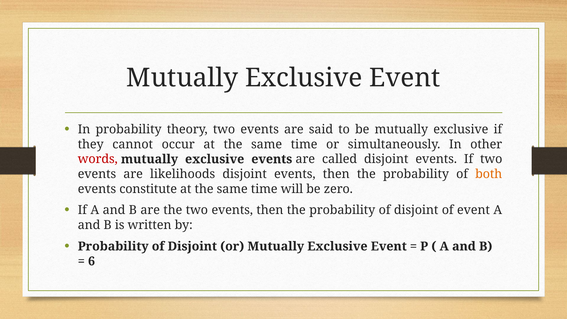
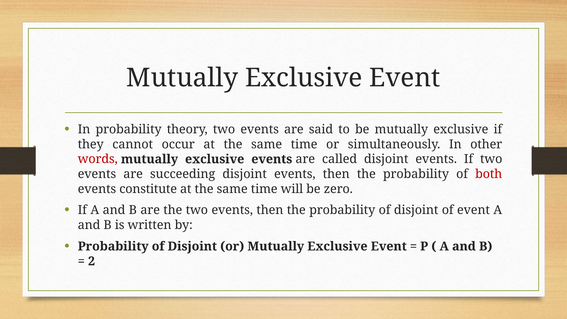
likelihoods: likelihoods -> succeeding (183, 174)
both colour: orange -> red (489, 174)
6: 6 -> 2 (91, 261)
